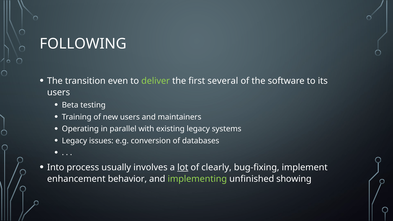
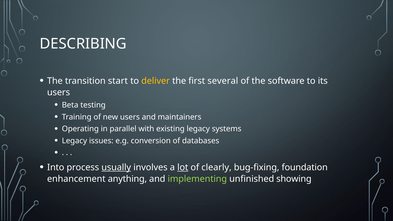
FOLLOWING: FOLLOWING -> DESCRIBING (83, 44)
even: even -> start (118, 81)
deliver colour: light green -> yellow (156, 81)
usually underline: none -> present (116, 167)
implement: implement -> foundation (305, 167)
behavior: behavior -> anything (127, 179)
